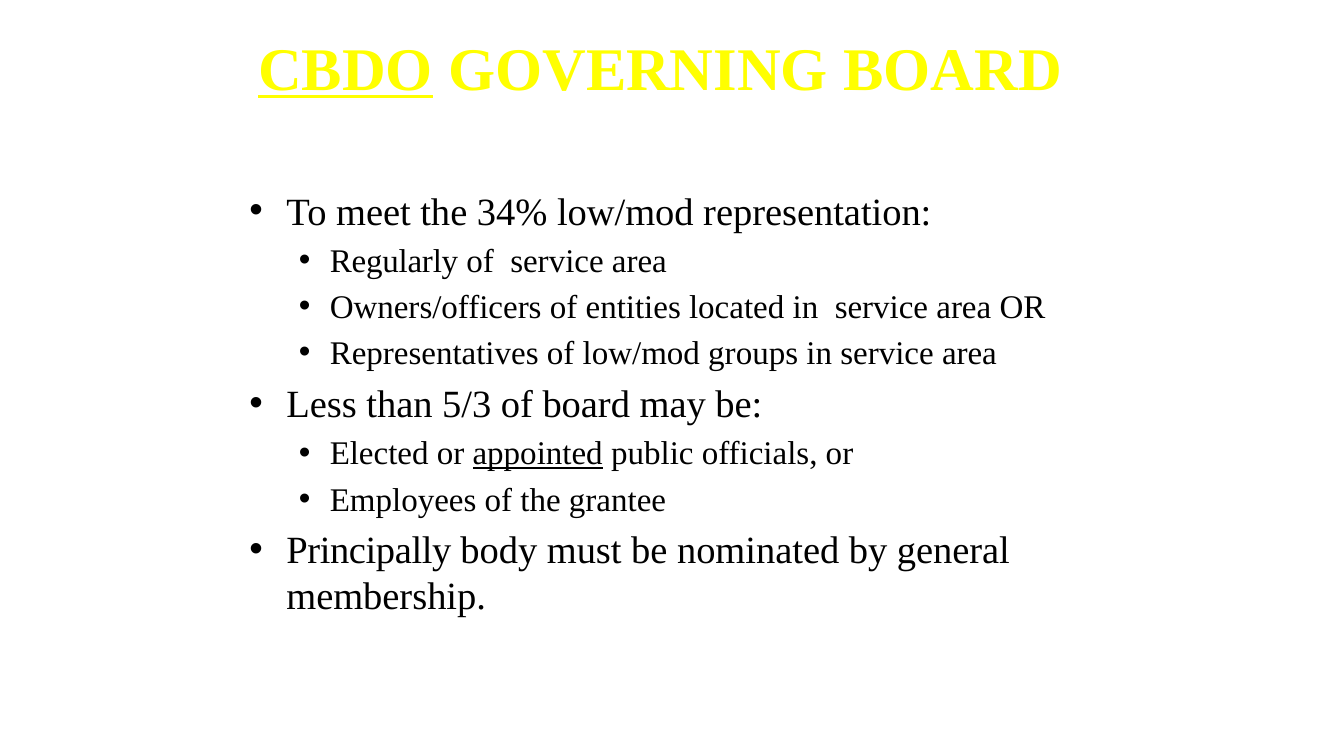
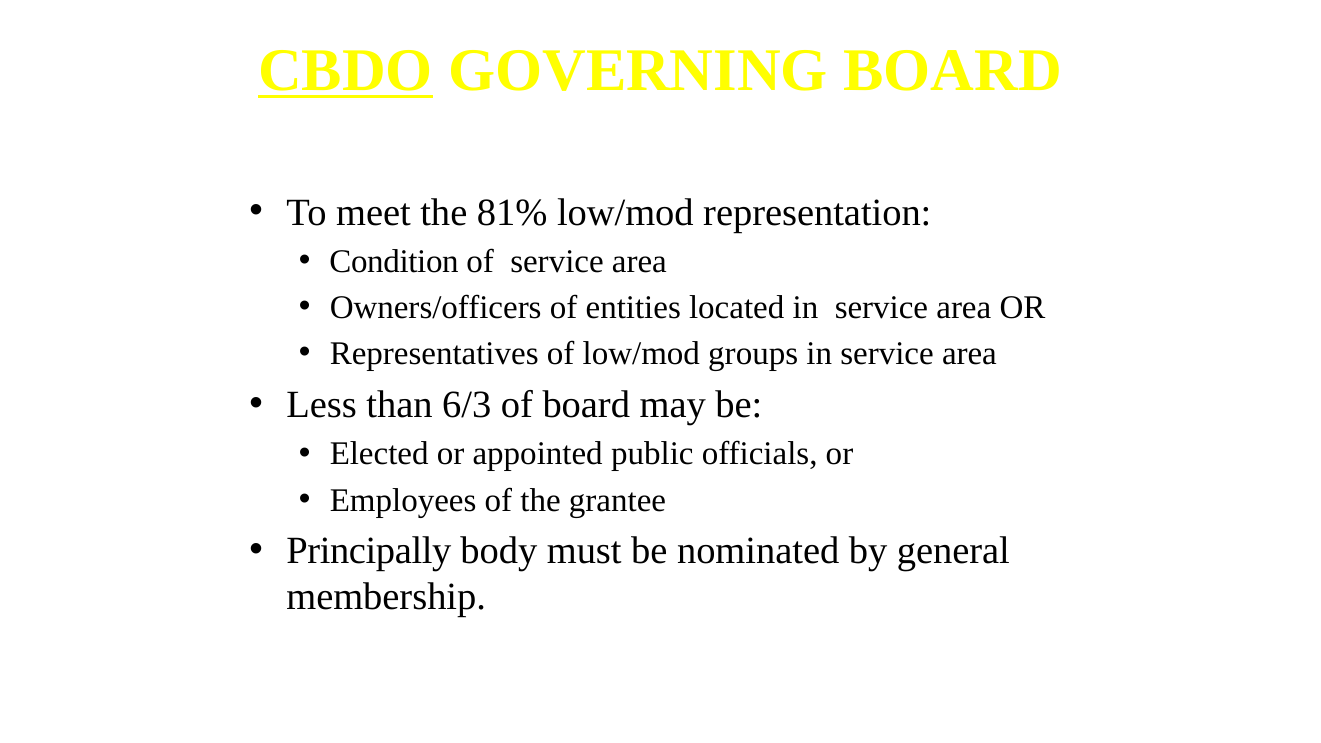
34%: 34% -> 81% (512, 212)
Regularly: Regularly -> Condition (394, 261)
5/3: 5/3 -> 6/3 (467, 405)
appointed underline: present -> none (538, 454)
